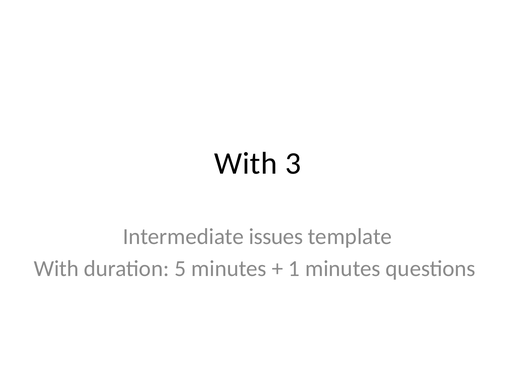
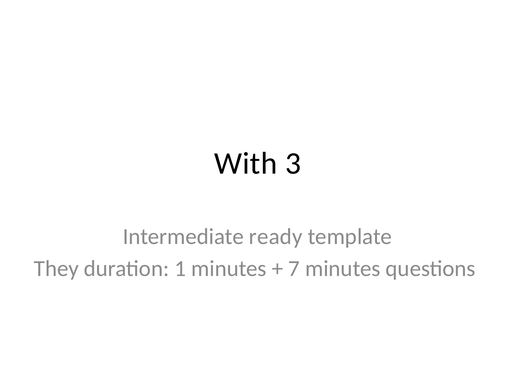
issues: issues -> ready (276, 237)
With: With -> They (56, 269)
5: 5 -> 1 (180, 269)
1: 1 -> 7 (294, 269)
